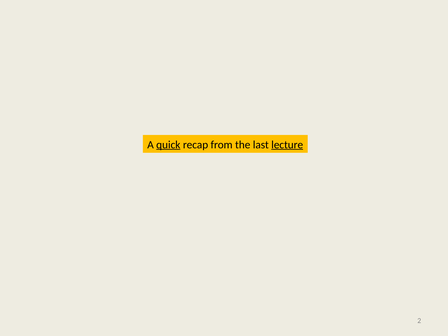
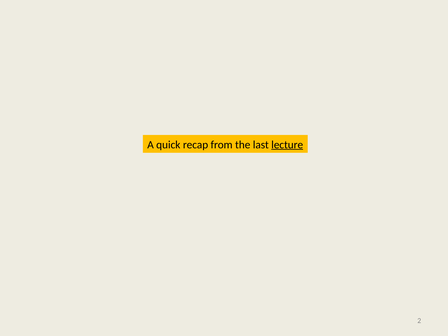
quick underline: present -> none (168, 145)
